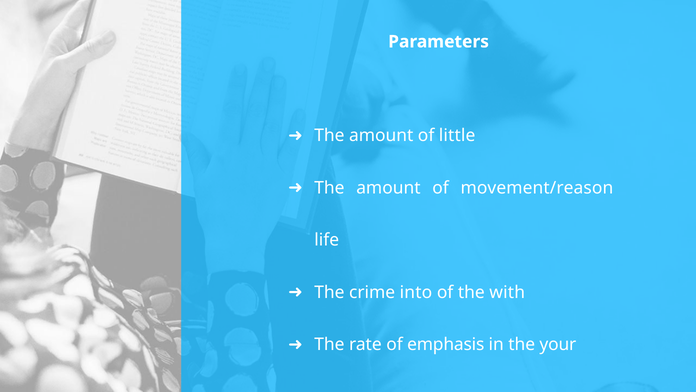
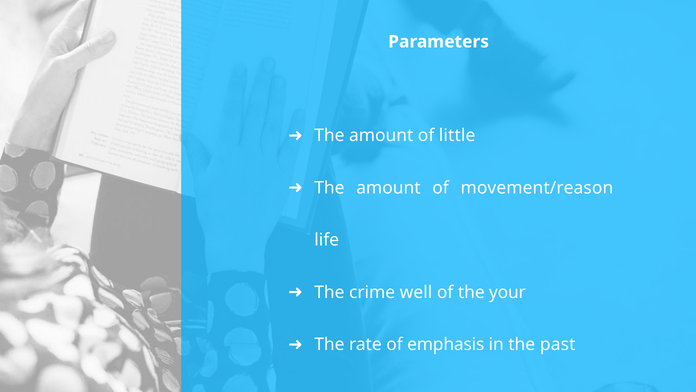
into: into -> well (416, 292)
with: with -> your (507, 292)
your: your -> past (558, 344)
